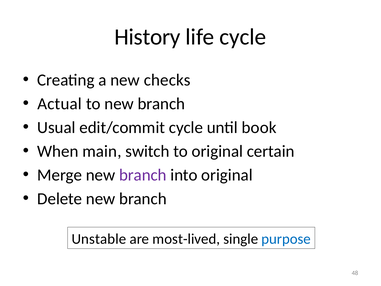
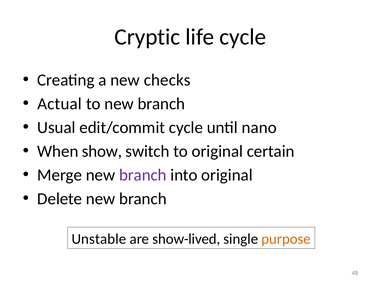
History: History -> Cryptic (147, 37)
book: book -> nano (259, 127)
main: main -> show (102, 151)
most-lived: most-lived -> show-lived (186, 239)
purpose colour: blue -> orange (286, 239)
